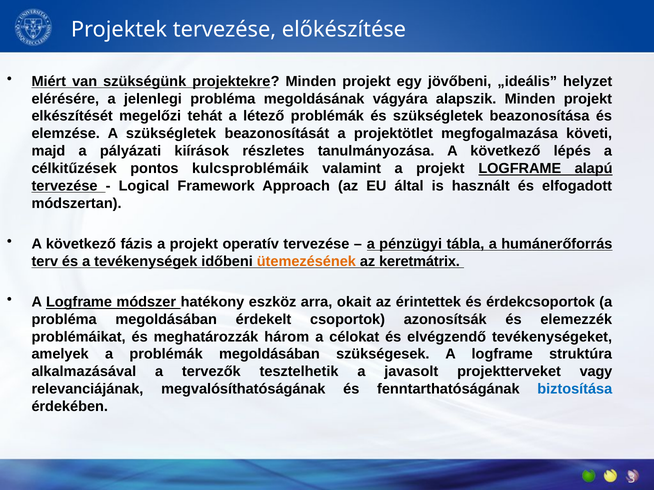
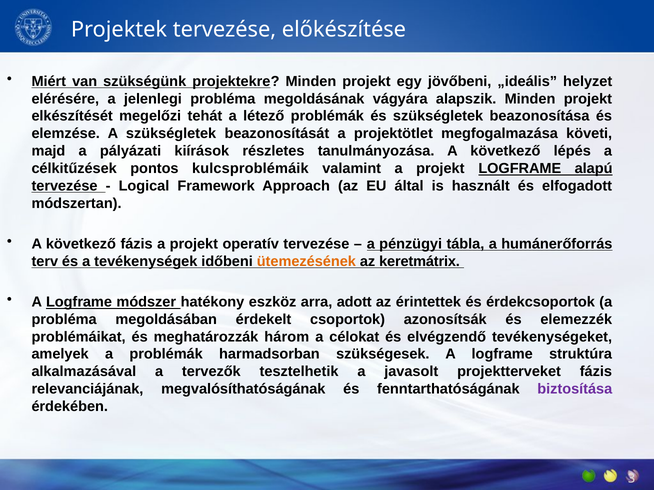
okait: okait -> adott (354, 302)
problémák megoldásában: megoldásában -> harmadsorban (269, 355)
projektterveket vagy: vagy -> fázis (596, 372)
biztosítása colour: blue -> purple (575, 389)
